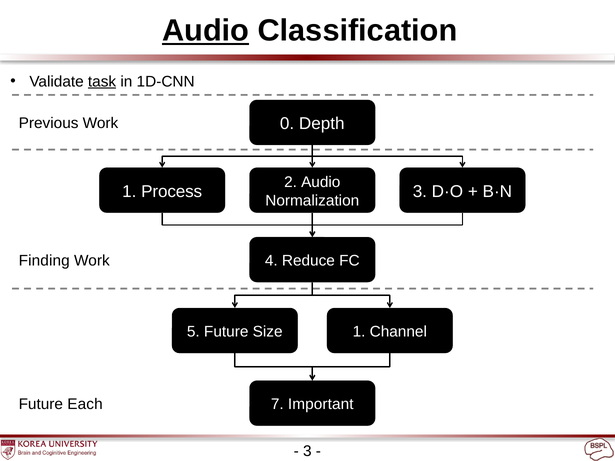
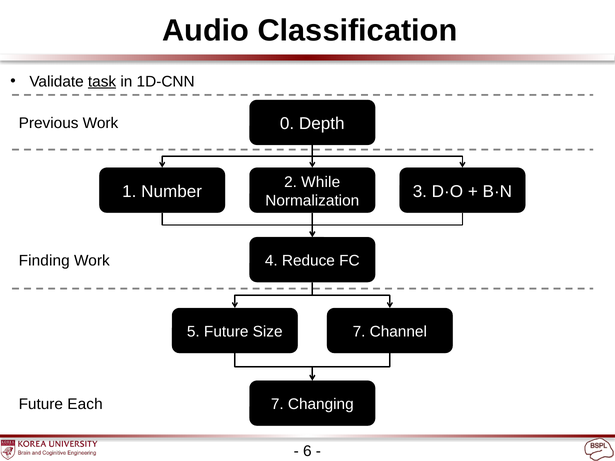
Audio underline: present -> none (206, 31)
2 Audio: Audio -> While (321, 182)
Process: Process -> Number (172, 191)
Size 1: 1 -> 7 (359, 332)
Important: Important -> Changing (321, 404)
3: 3 -> 6 (307, 451)
